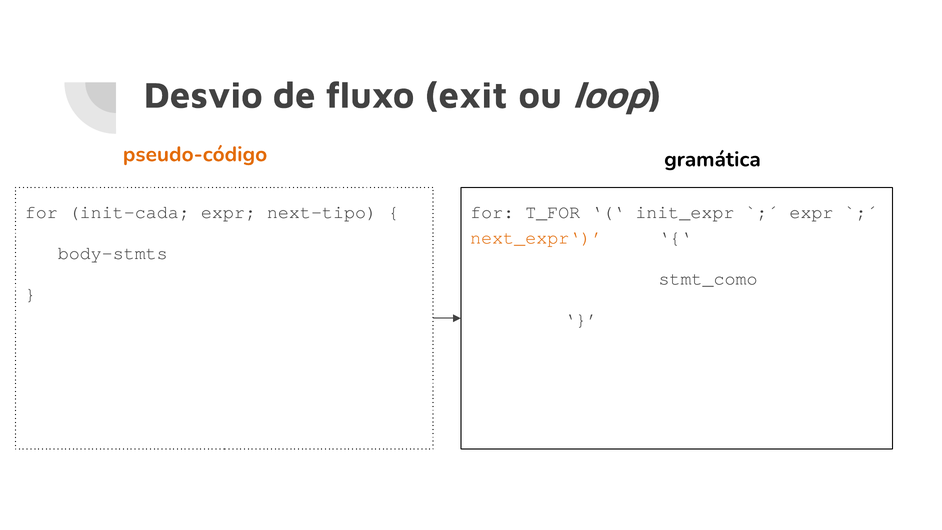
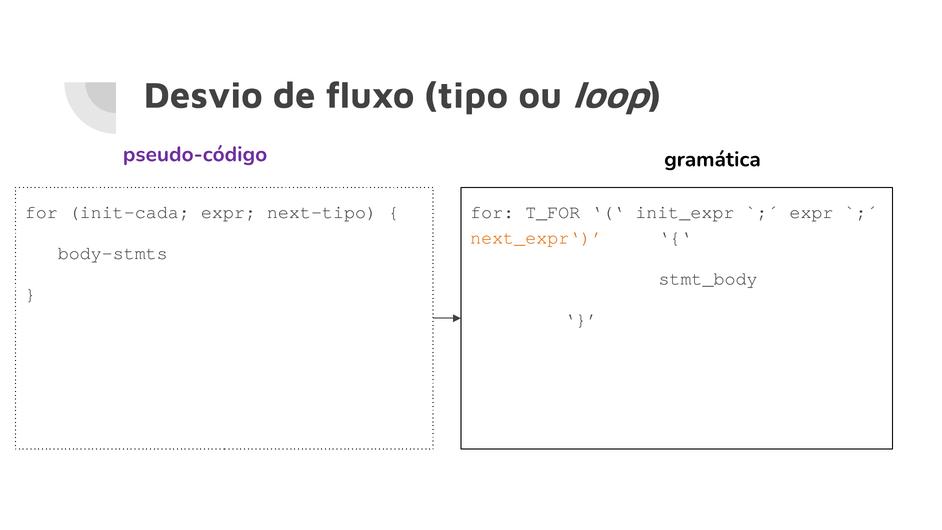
exit: exit -> tipo (466, 96)
pseudo-código colour: orange -> purple (195, 154)
stmt_como: stmt_como -> stmt_body (708, 279)
